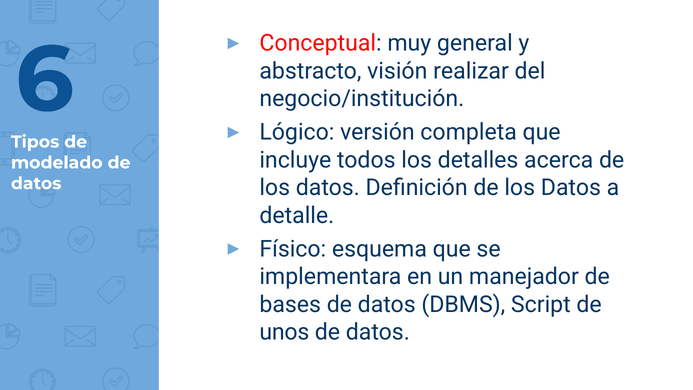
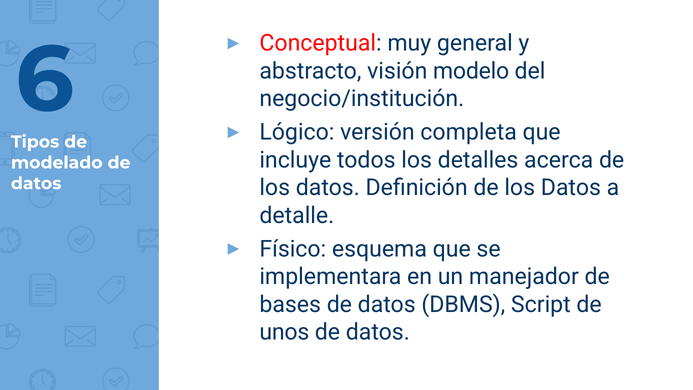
realizar: realizar -> modelo (471, 71)
